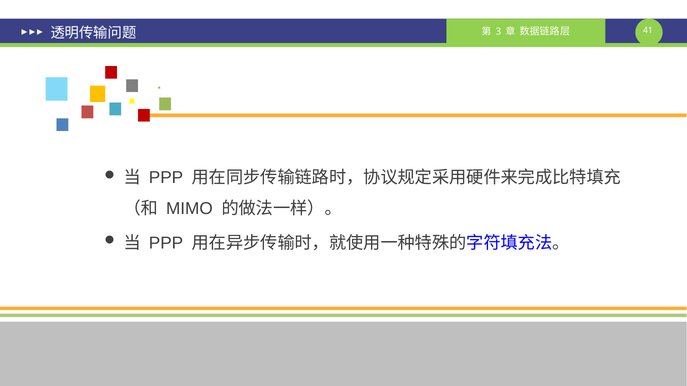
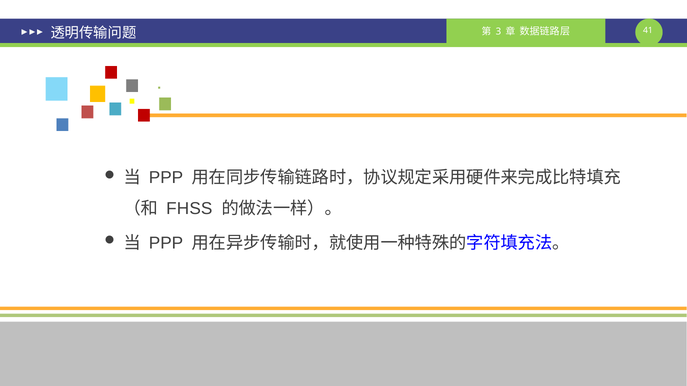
MIMO: MIMO -> FHSS (189, 209)
